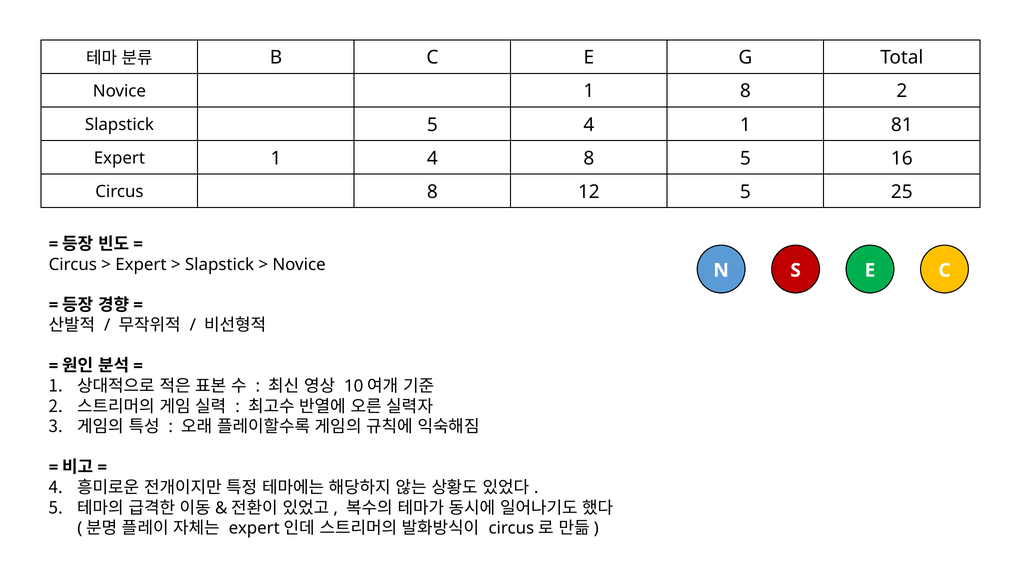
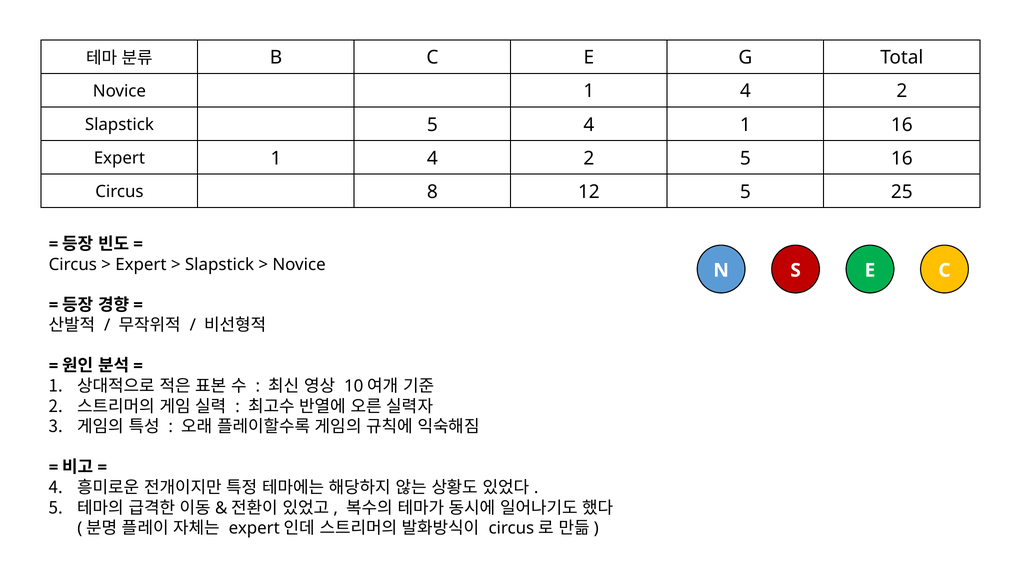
Novice 1 8: 8 -> 4 (745, 91)
1 81: 81 -> 16 (902, 125)
Expert 1 4 8: 8 -> 2 (589, 158)
